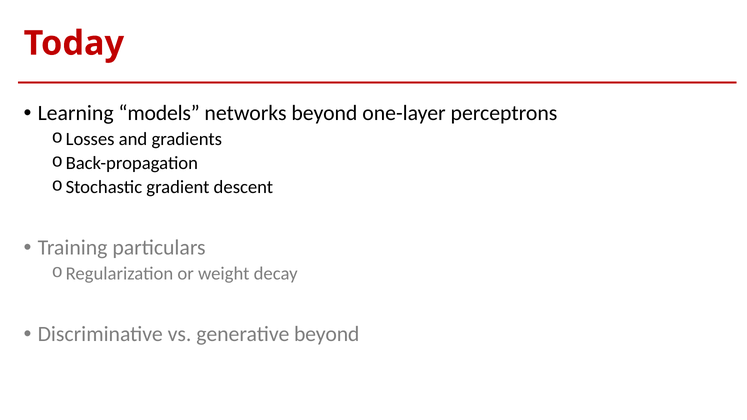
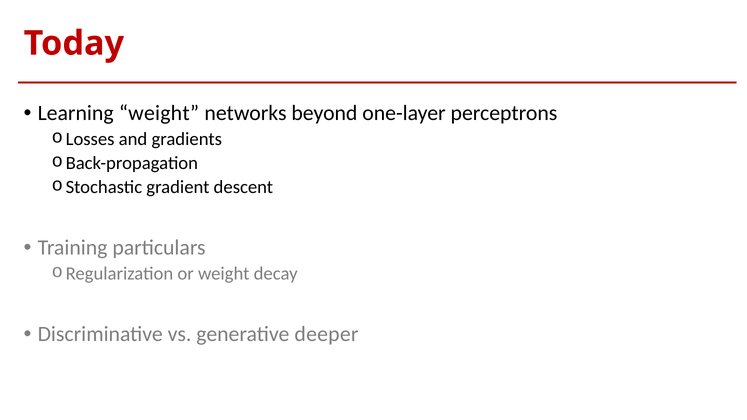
Learning models: models -> weight (159, 113)
generative beyond: beyond -> deeper (327, 334)
